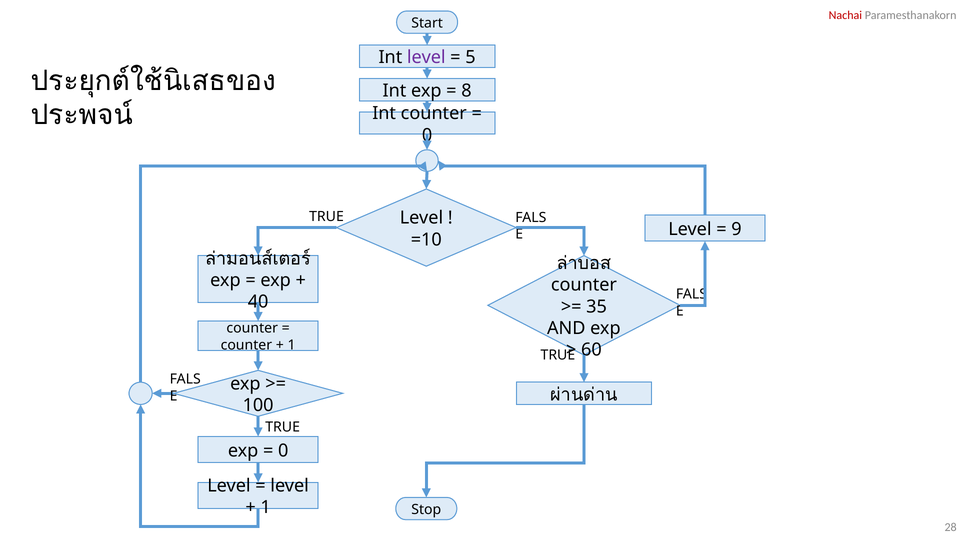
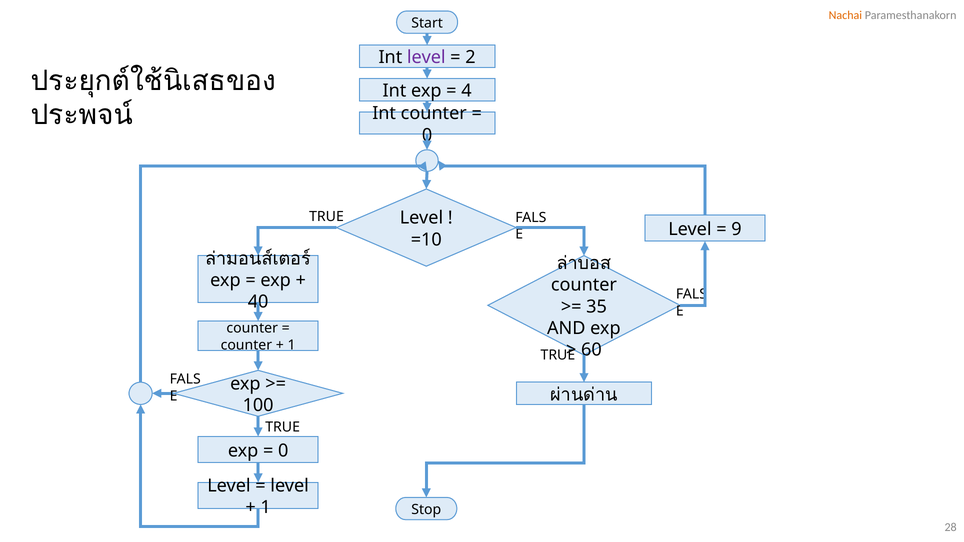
Nachai colour: red -> orange (845, 15)
5: 5 -> 2 (470, 57)
8: 8 -> 4 (466, 91)
